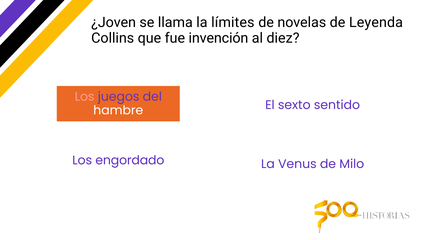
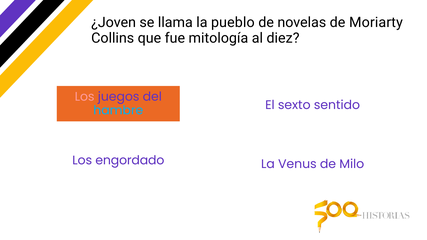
límites: límites -> pueblo (233, 23)
Leyenda: Leyenda -> Moriarty (376, 23)
invención: invención -> mitología (218, 38)
hambre colour: white -> light blue (118, 110)
